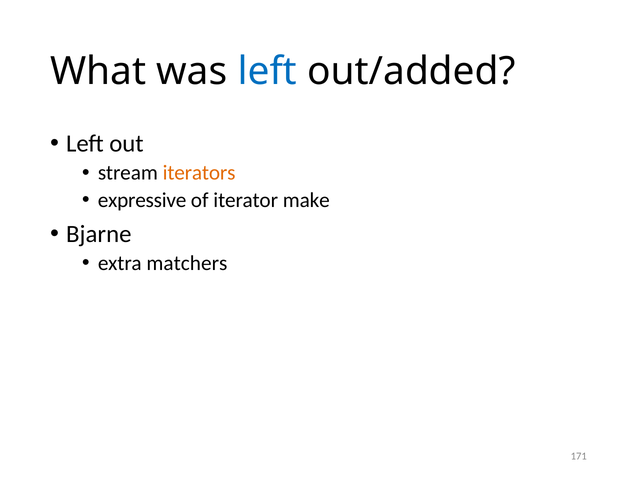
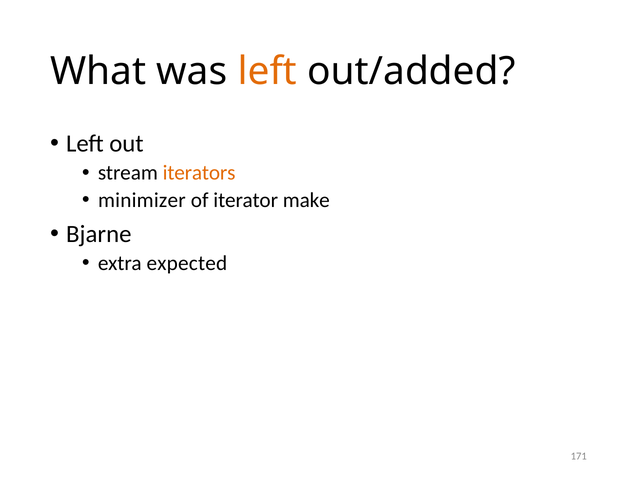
left colour: blue -> orange (267, 71)
expressive: expressive -> minimizer (142, 200)
matchers: matchers -> expected (187, 263)
